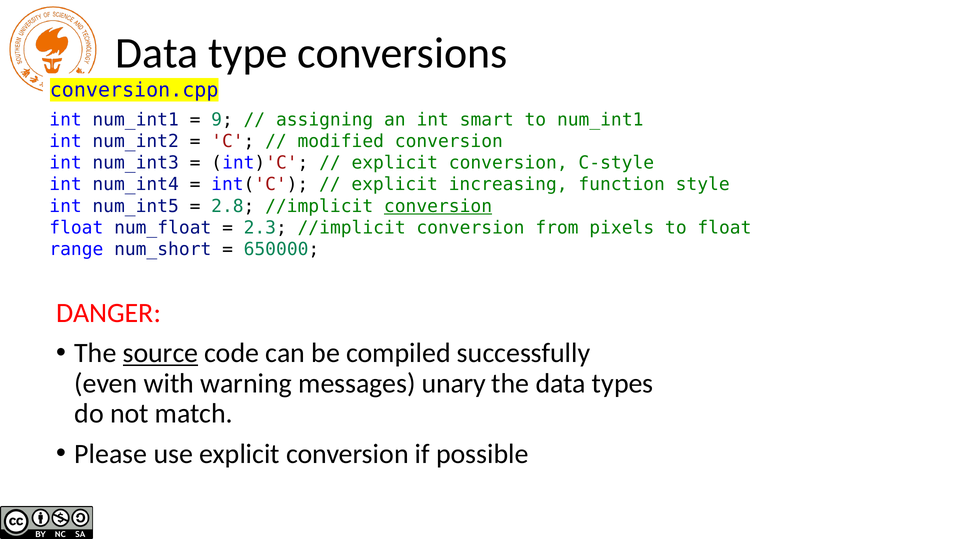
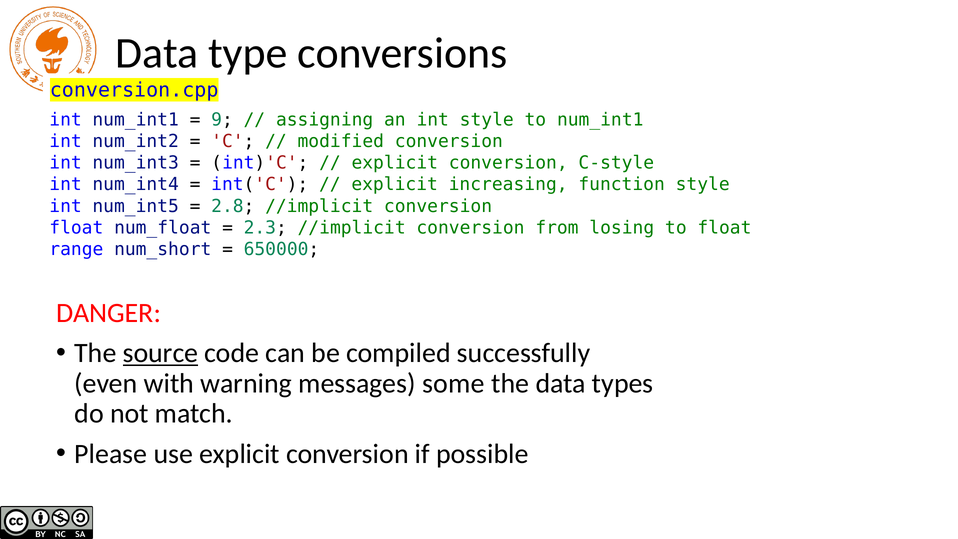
int smart: smart -> style (487, 120)
conversion underline: present -> none (438, 206)
pixels: pixels -> losing (622, 228)
unary: unary -> some (453, 383)
